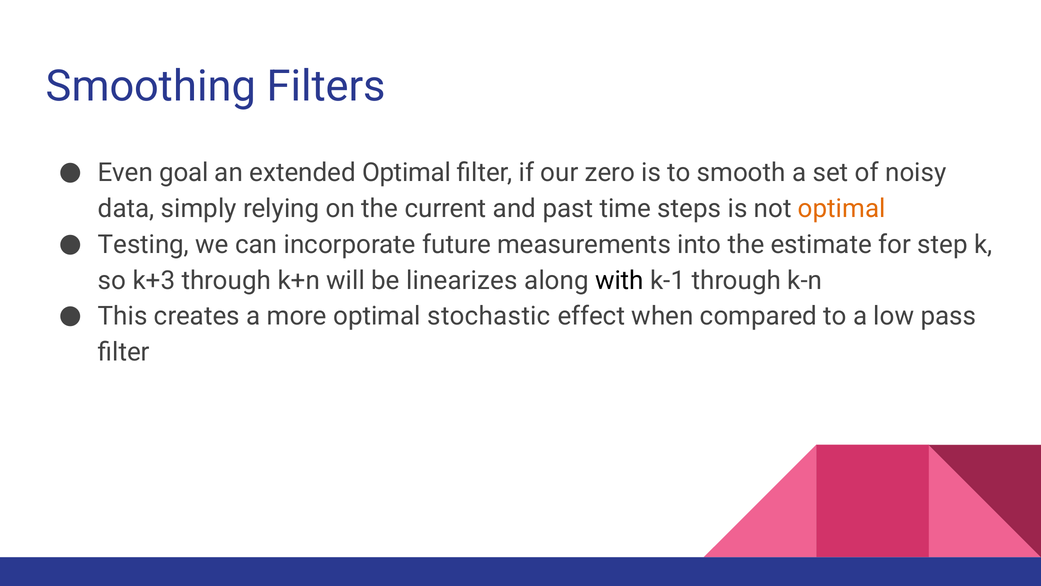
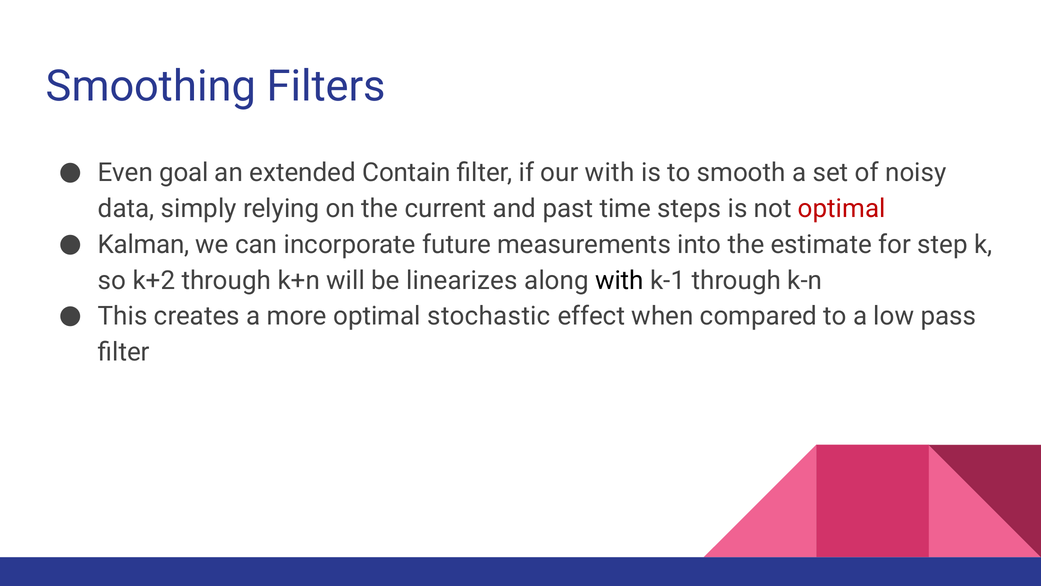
extended Optimal: Optimal -> Contain (406, 173)
our zero: zero -> with (610, 173)
optimal colour: orange -> red (842, 208)
Testing: Testing -> Kalman (144, 244)
k+3: k+3 -> k+2 (154, 280)
